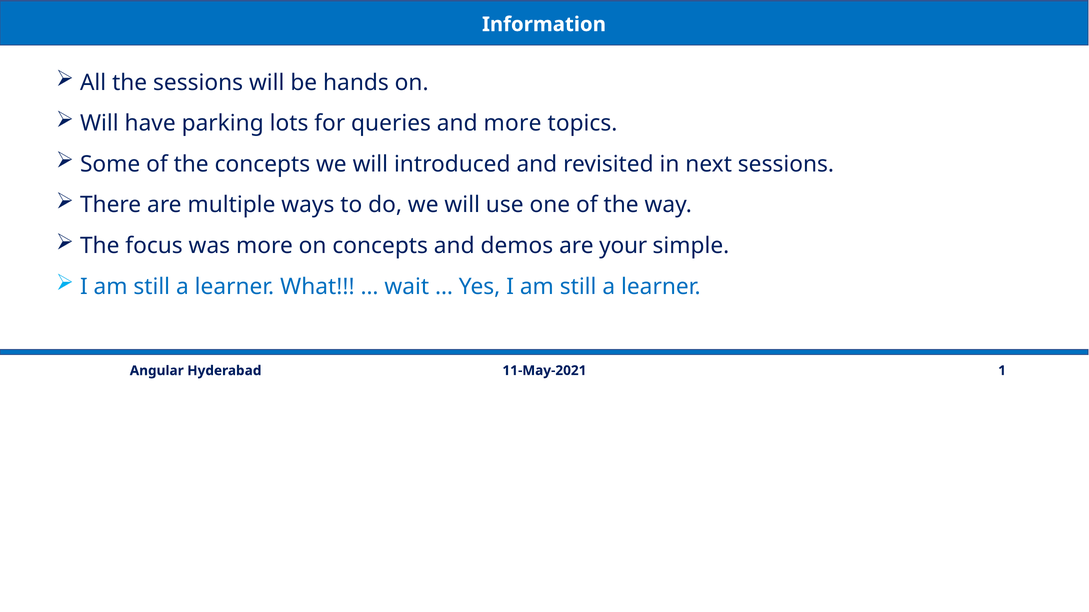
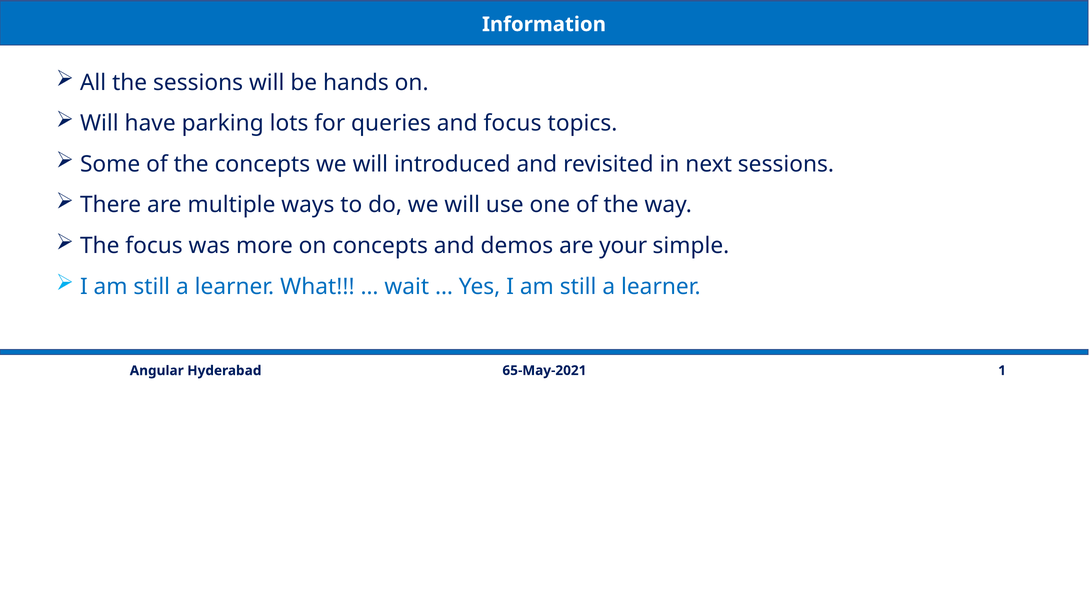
and more: more -> focus (513, 123)
11-May-2021: 11-May-2021 -> 65-May-2021 (544, 371)
